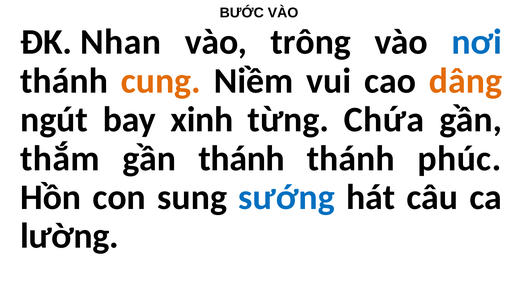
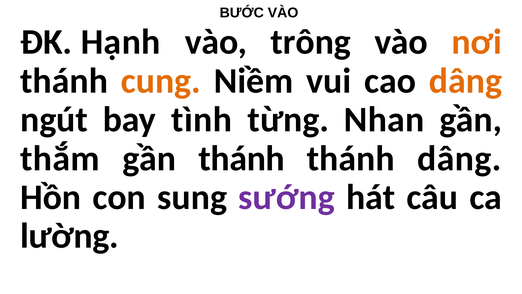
Nhan: Nhan -> Hạnh (121, 42)
nơi colour: blue -> orange (477, 42)
xinh: xinh -> tình (202, 120)
Chứa: Chứa -> Nhan (384, 120)
thánh phúc: phúc -> dâng (459, 158)
sướng colour: blue -> purple (287, 197)
